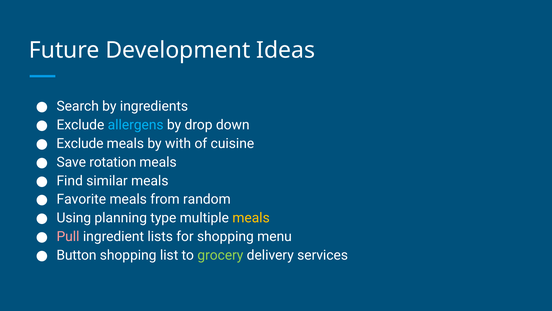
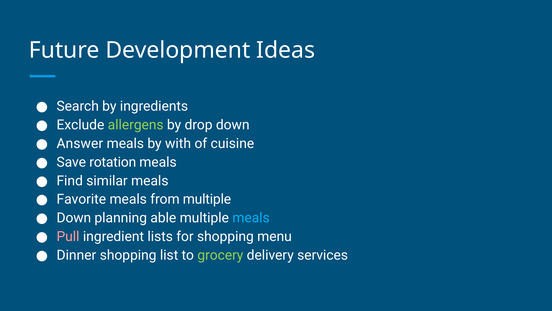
allergens colour: light blue -> light green (136, 125)
Exclude: Exclude -> Answer (80, 143)
from random: random -> multiple (207, 199)
Using: Using -> Down (74, 218)
type: type -> able (163, 218)
meals colour: yellow -> light blue (251, 218)
Button: Button -> Dinner (76, 255)
